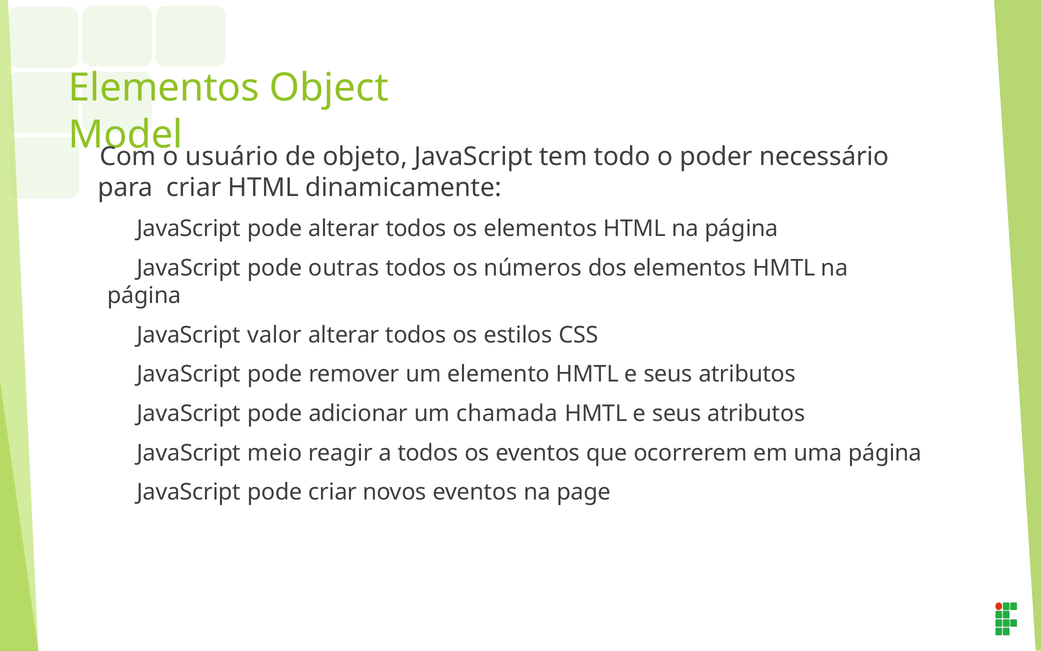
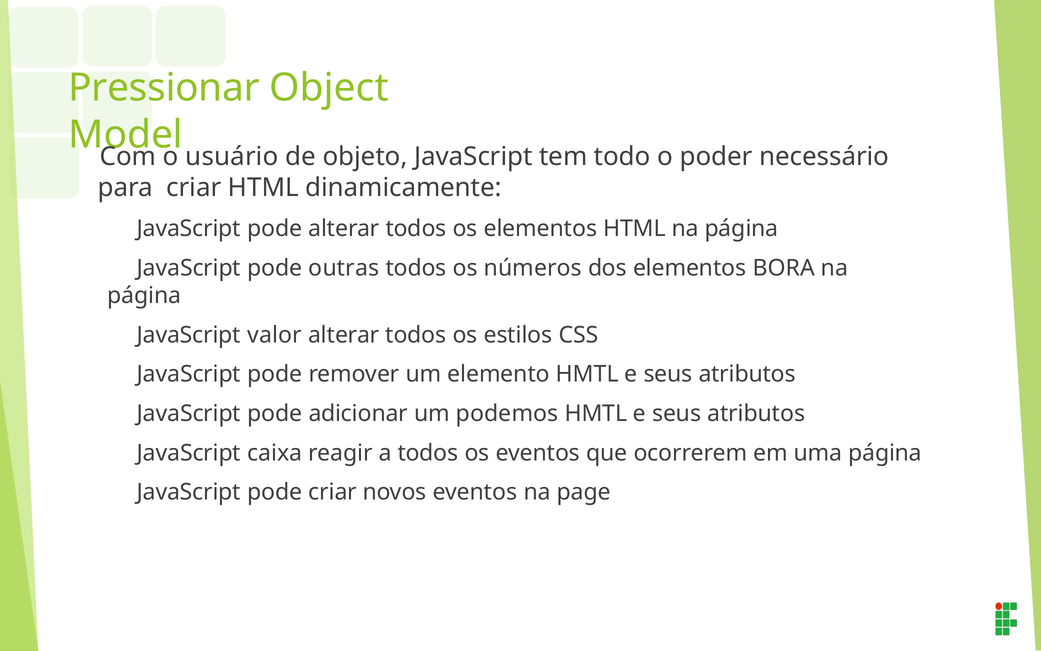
Elementos: Elementos -> Pressionar (164, 88)
elementos HMTL: HMTL -> BORA (784, 268)
chamada: chamada -> podemos (507, 413)
meio: meio -> caixa (275, 453)
